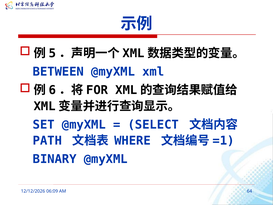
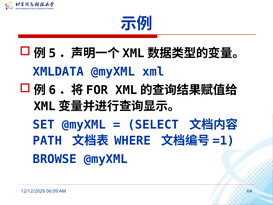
BETWEEN: BETWEEN -> XMLDATA (58, 72)
BINARY: BINARY -> BROWSE (55, 159)
